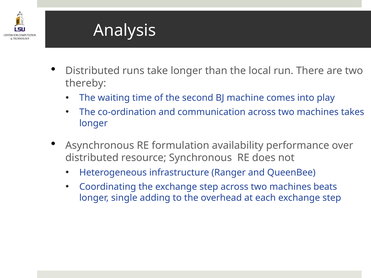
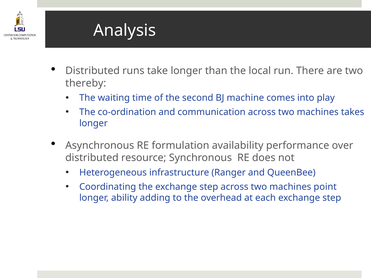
beats: beats -> point (325, 187)
single: single -> ability (124, 198)
